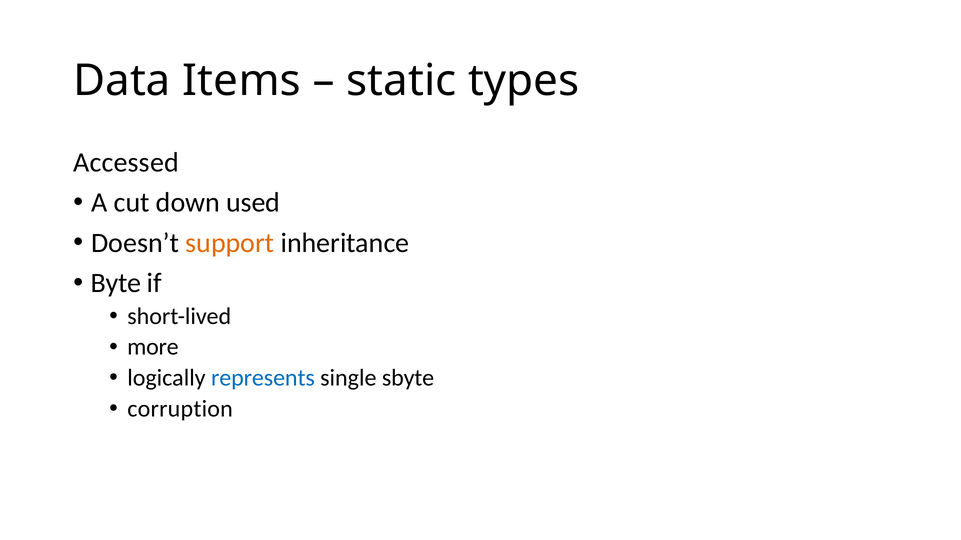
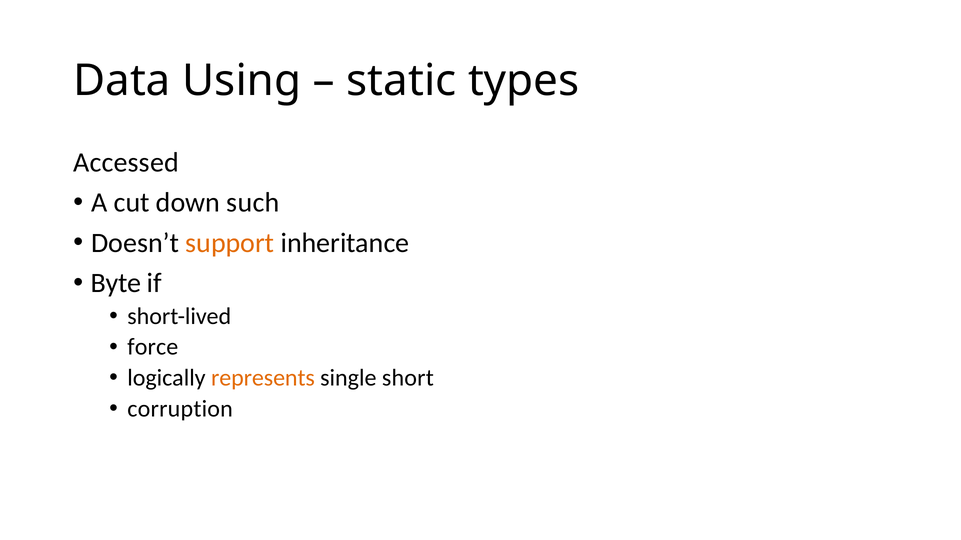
Items: Items -> Using (242, 81)
used: used -> such (253, 203)
more: more -> force (153, 347)
represents colour: blue -> orange (263, 378)
sbyte: sbyte -> short (408, 378)
